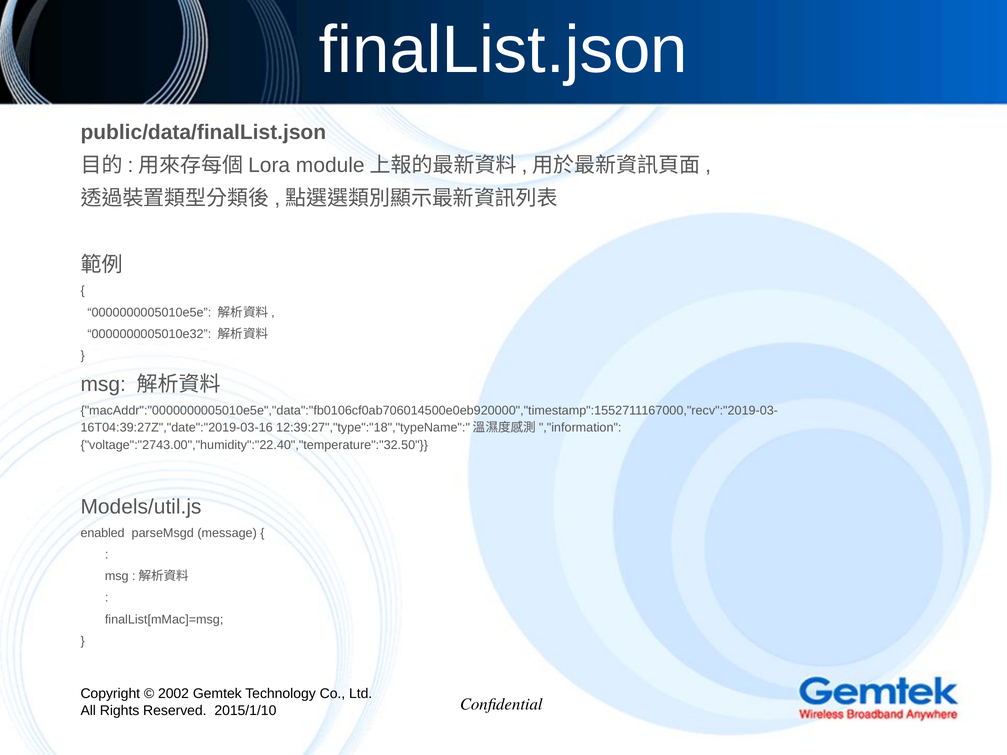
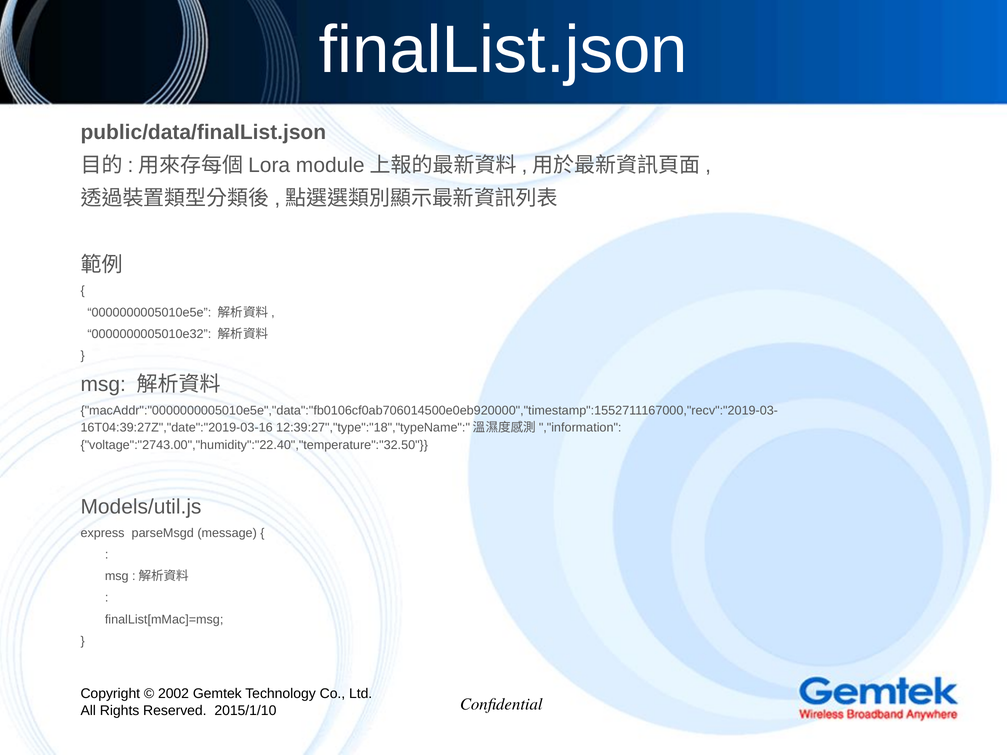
enabled: enabled -> express (103, 533)
